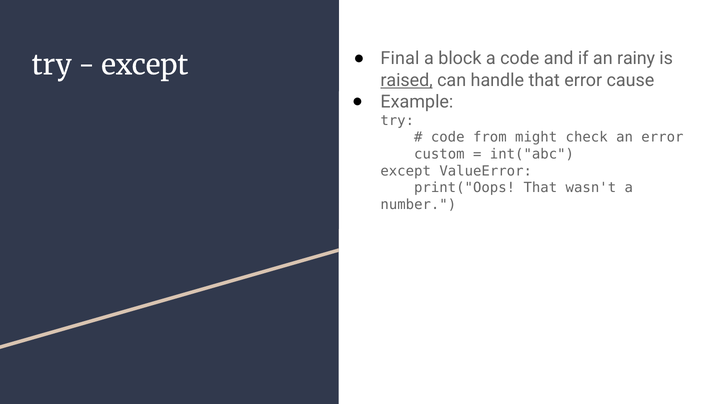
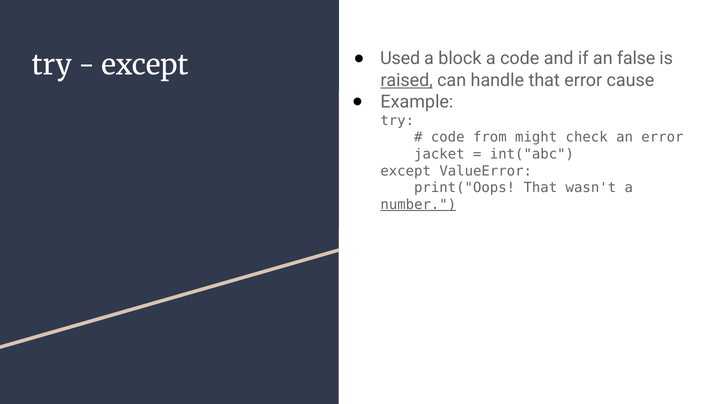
Final: Final -> Used (400, 59)
rainy: rainy -> false (636, 59)
custom: custom -> jacket (439, 154)
number underline: none -> present (418, 204)
